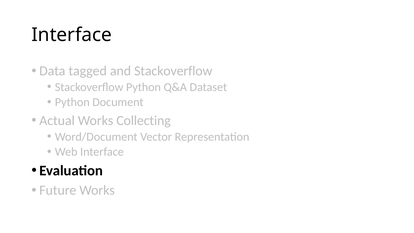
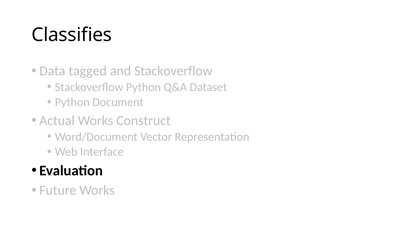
Interface: Interface -> Classifies (72, 35)
Collecting: Collecting -> Construct (144, 120)
